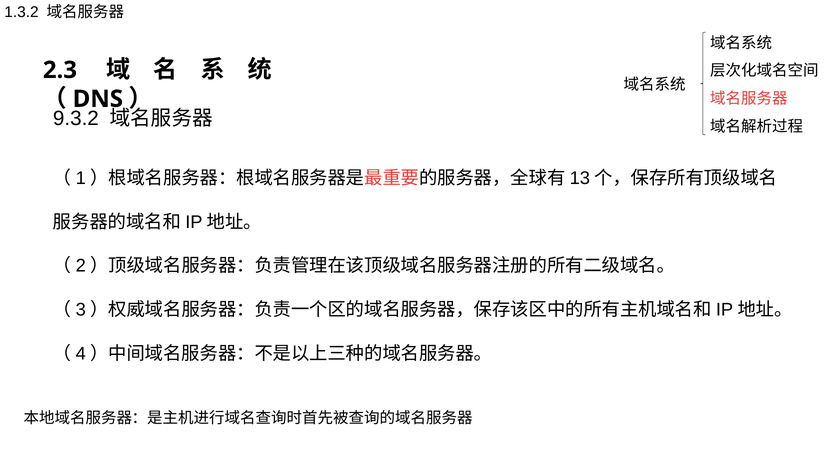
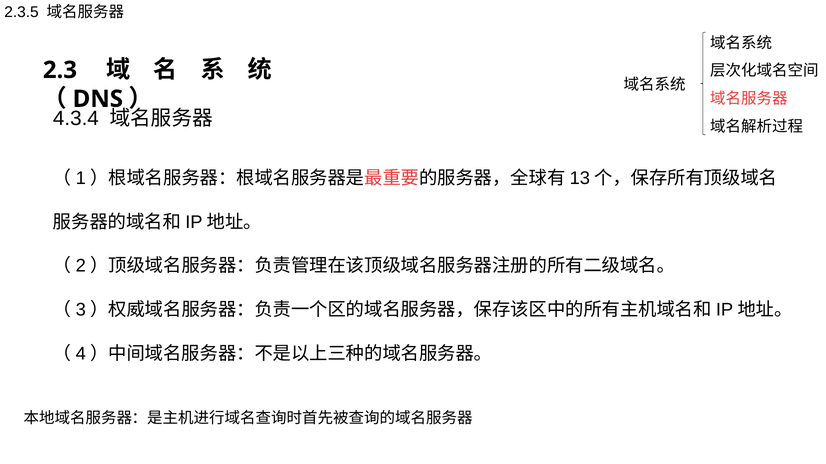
1.3.2: 1.3.2 -> 2.3.5 (22, 12)
9.3.2: 9.3.2 -> 4.3.4 (76, 119)
